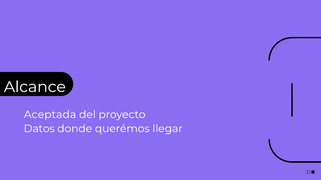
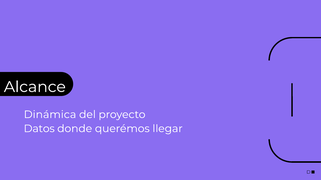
Aceptada: Aceptada -> Dinámica (50, 115)
